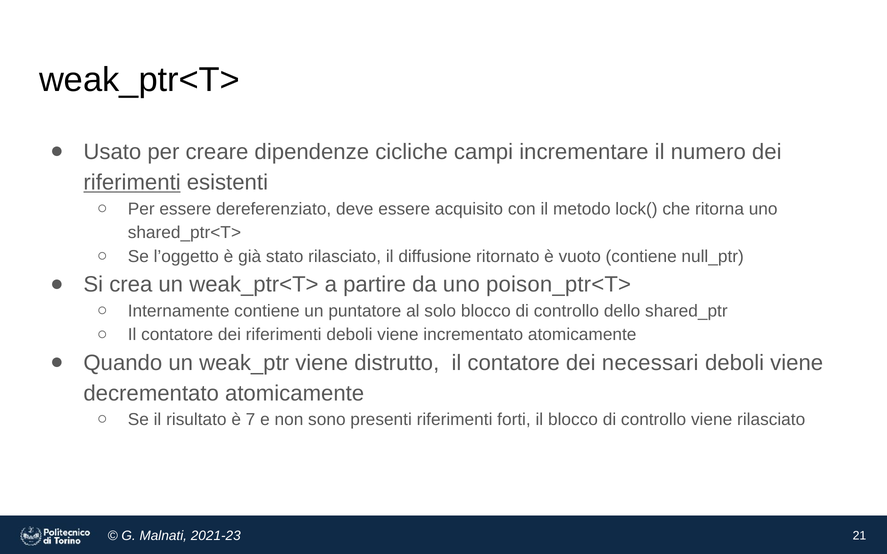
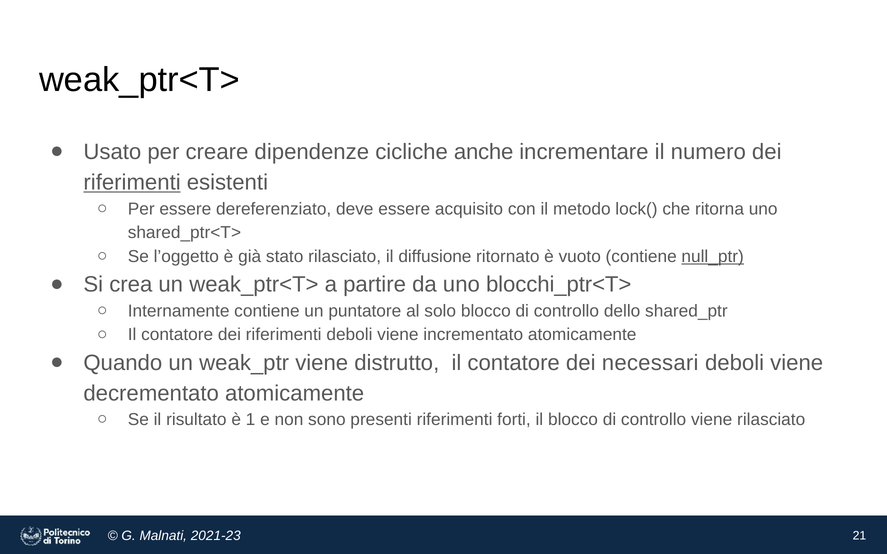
campi: campi -> anche (484, 152)
null_ptr underline: none -> present (713, 257)
poison_ptr<T>: poison_ptr<T> -> blocchi_ptr<T> (559, 285)
7: 7 -> 1 (250, 420)
